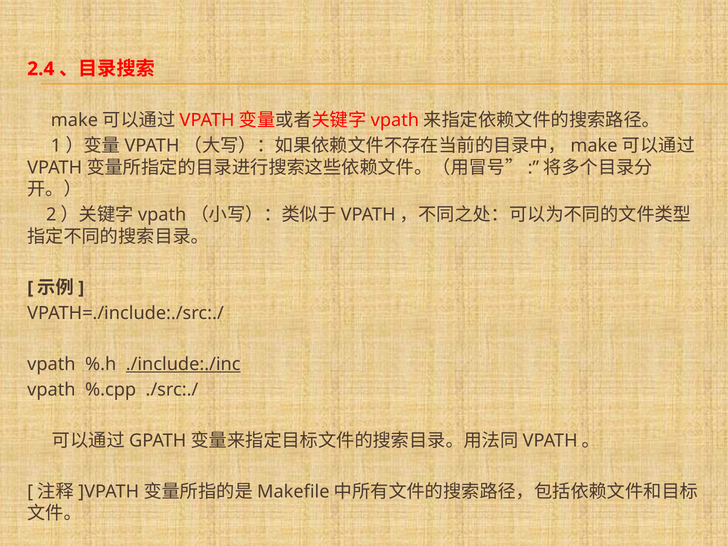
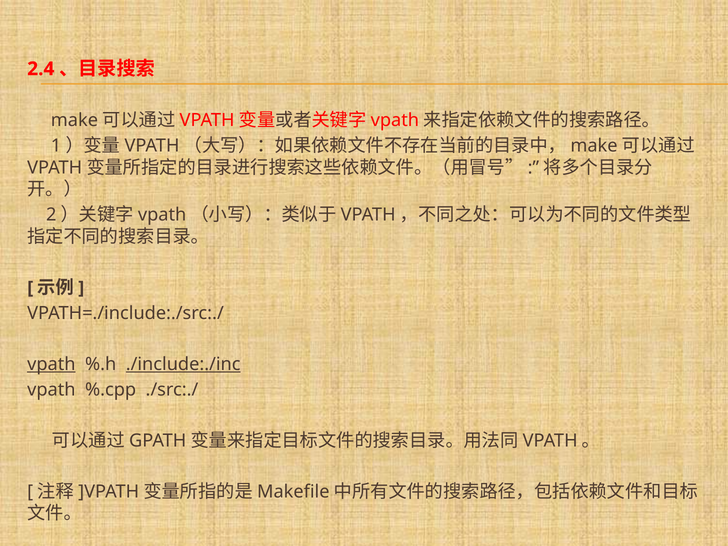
vpath underline: none -> present (51, 364)
